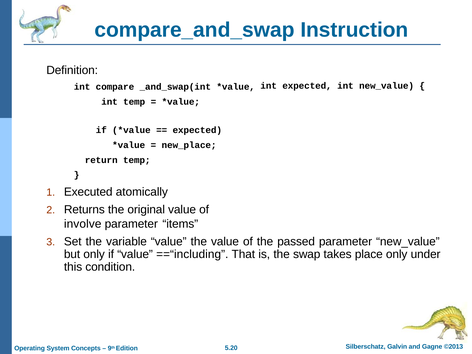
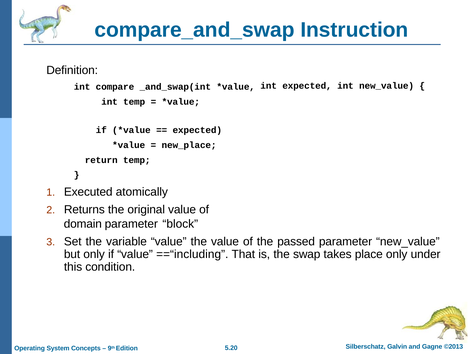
involve: involve -> domain (83, 224)
items: items -> block (180, 224)
